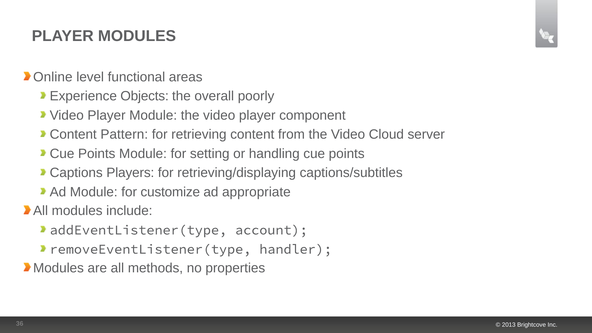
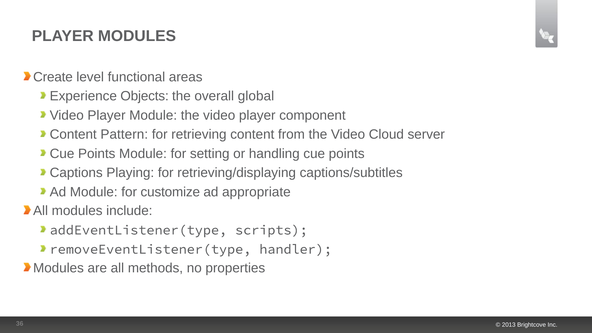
Online: Online -> Create (53, 77)
poorly: poorly -> global (256, 96)
Players: Players -> Playing (130, 173)
account: account -> scripts (271, 230)
